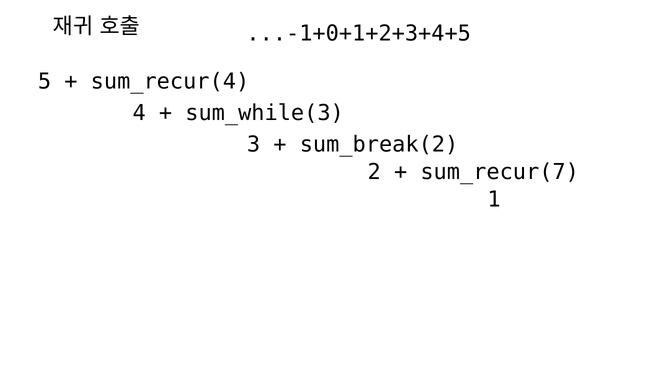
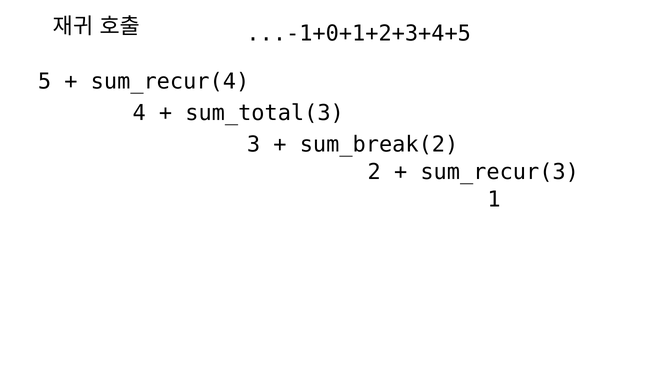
sum_while(3: sum_while(3 -> sum_total(3 (265, 113)
sum_recur(7: sum_recur(7 -> sum_recur(3 (500, 172)
